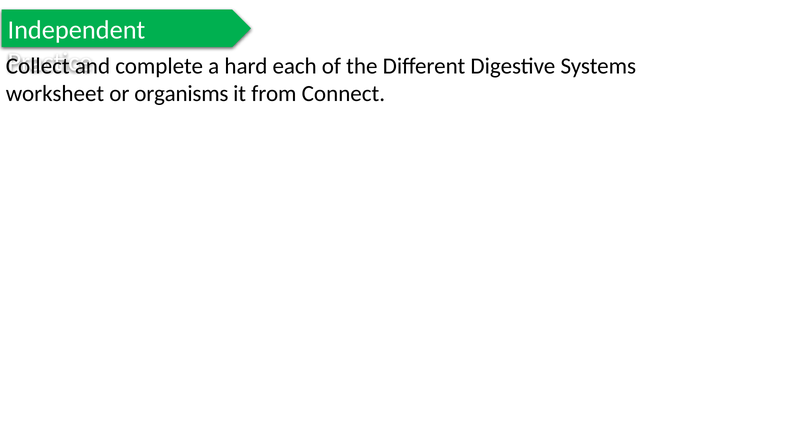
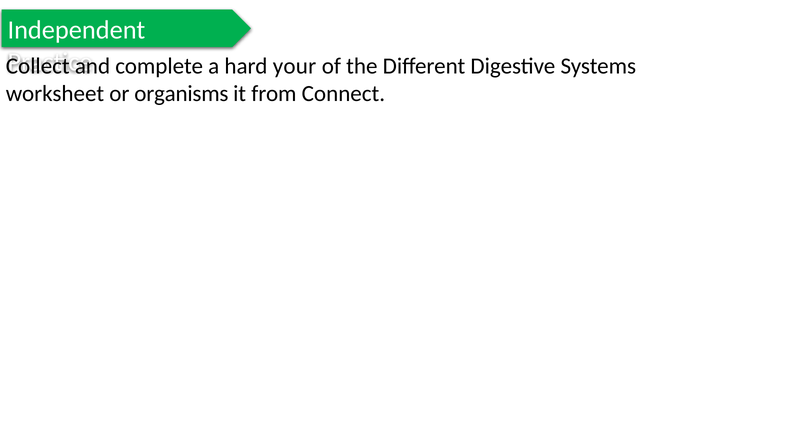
each: each -> your (294, 66)
